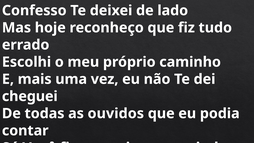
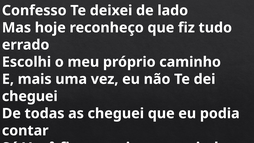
as ouvidos: ouvidos -> cheguei (116, 113)
